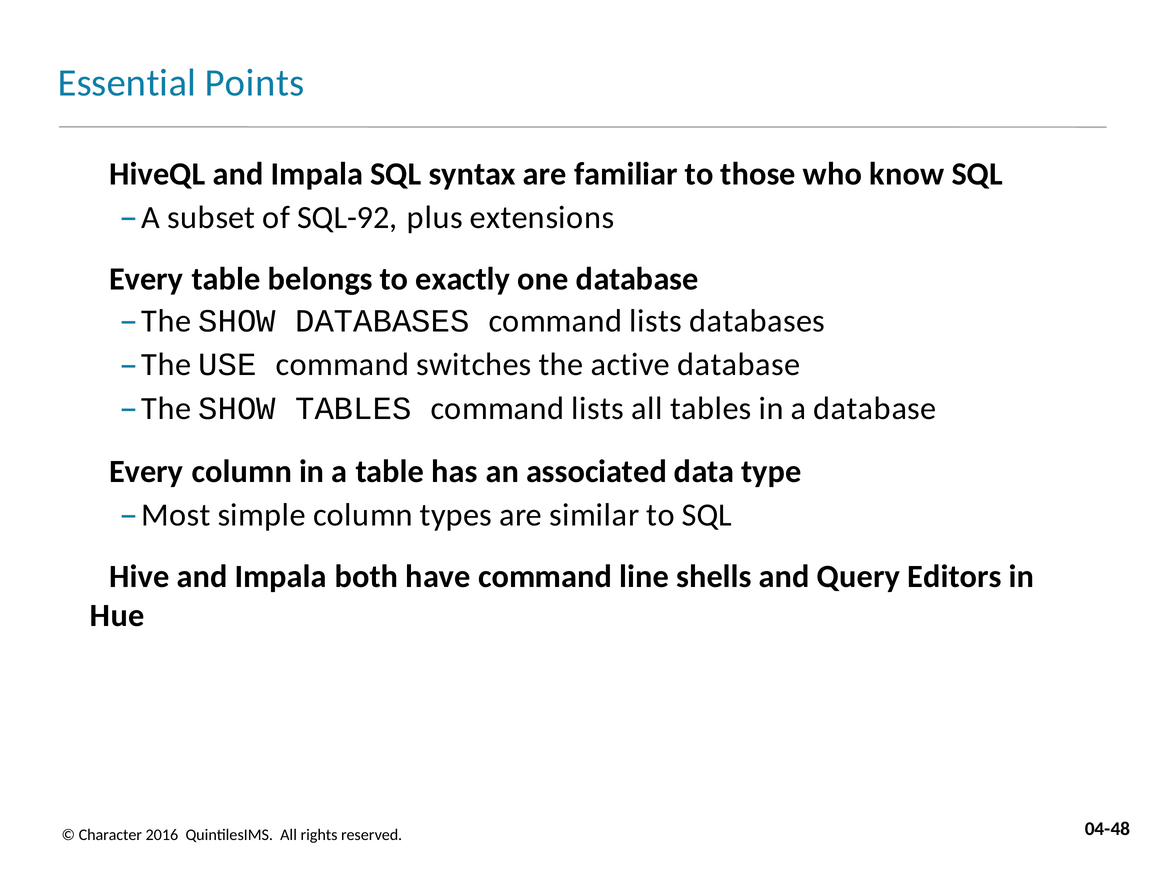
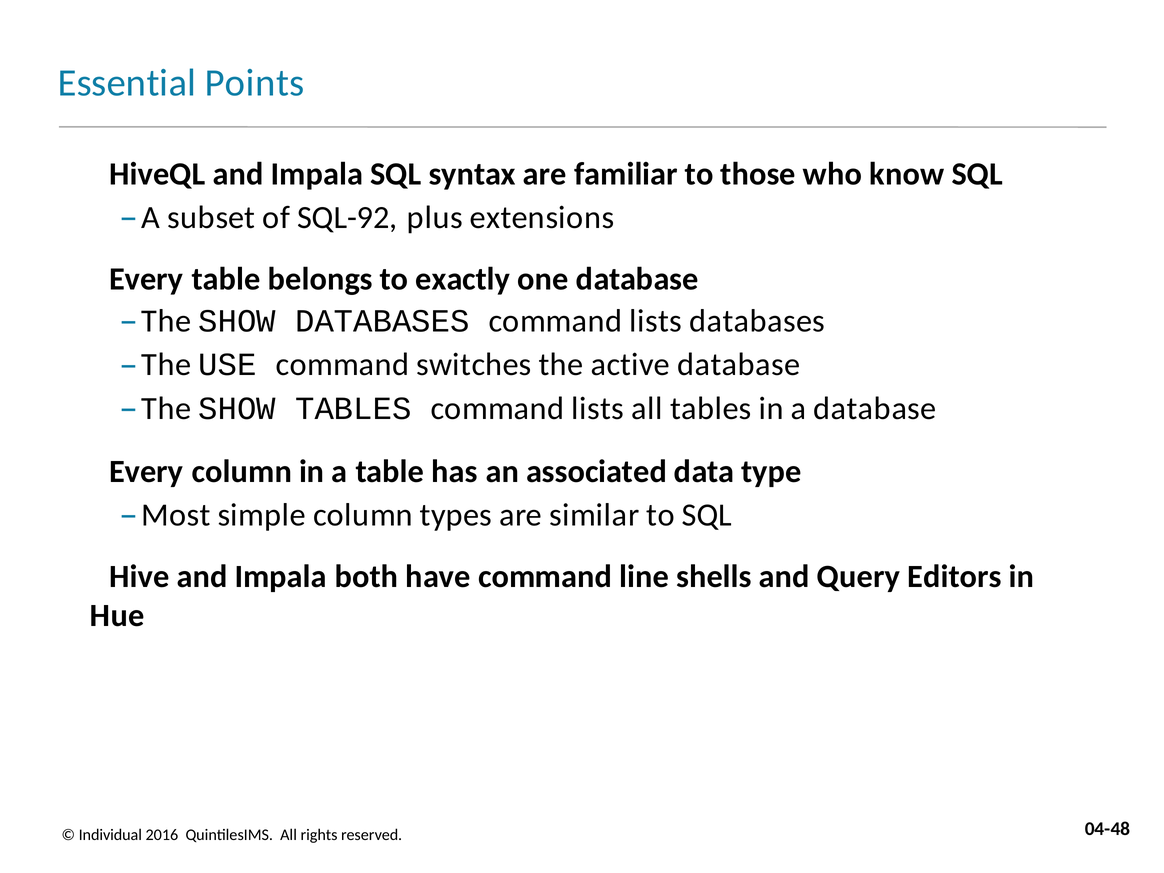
Character: Character -> Individual (110, 835)
